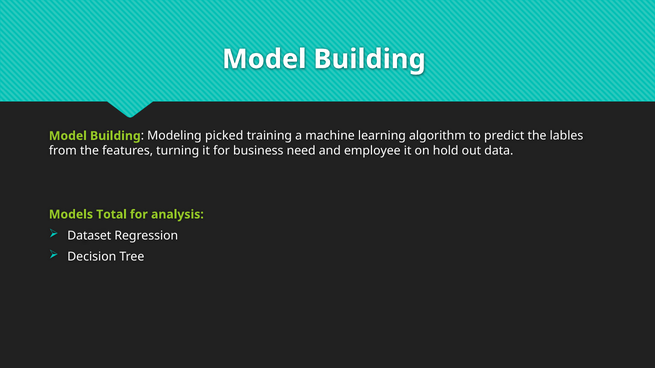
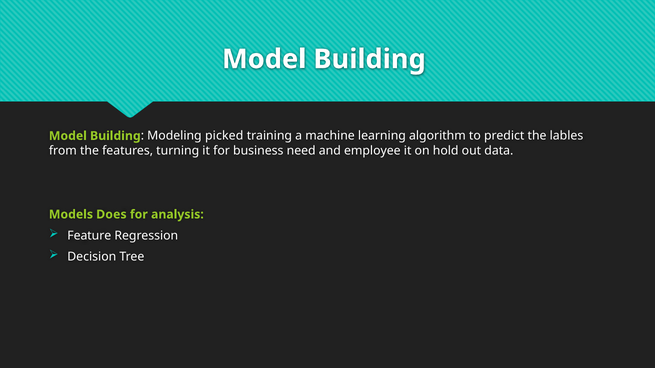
Total: Total -> Does (111, 215)
Dataset: Dataset -> Feature (89, 236)
